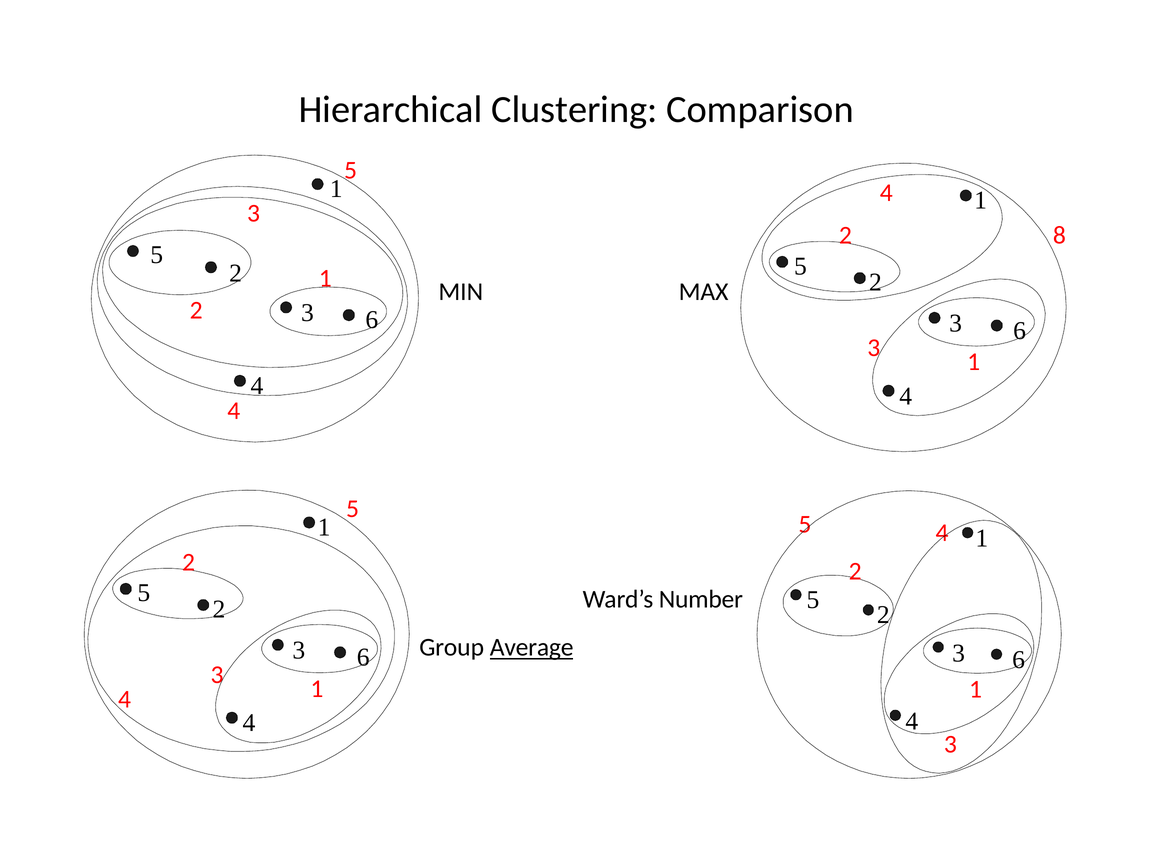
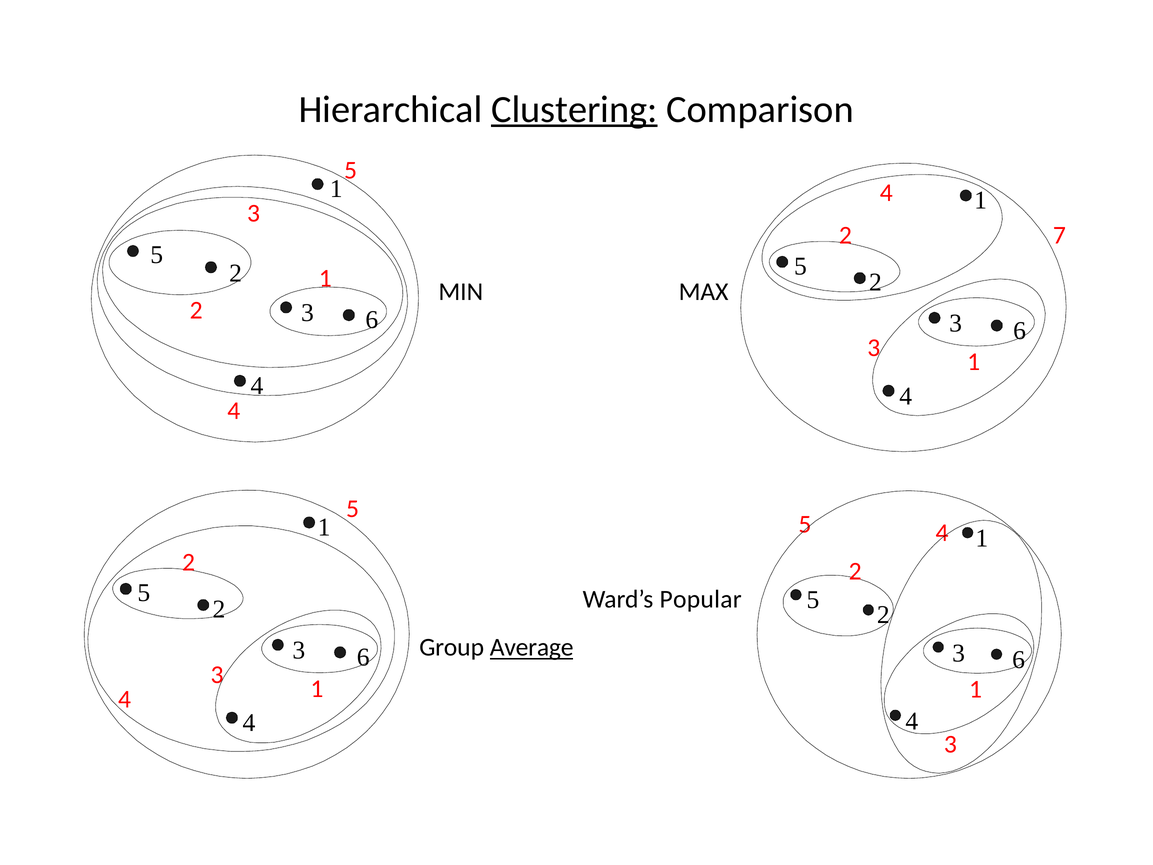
Clustering underline: none -> present (574, 109)
8: 8 -> 7 (1059, 235)
Number: Number -> Popular (701, 599)
